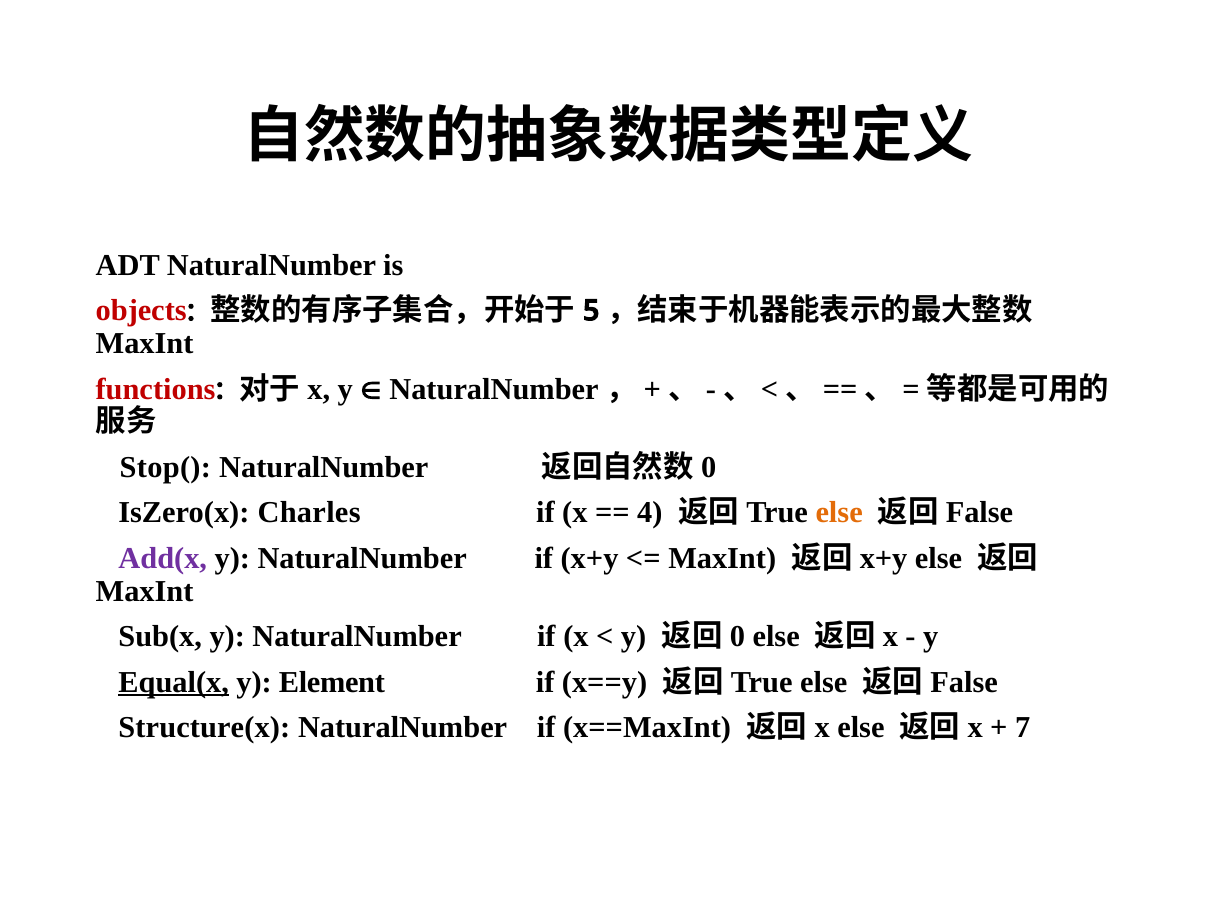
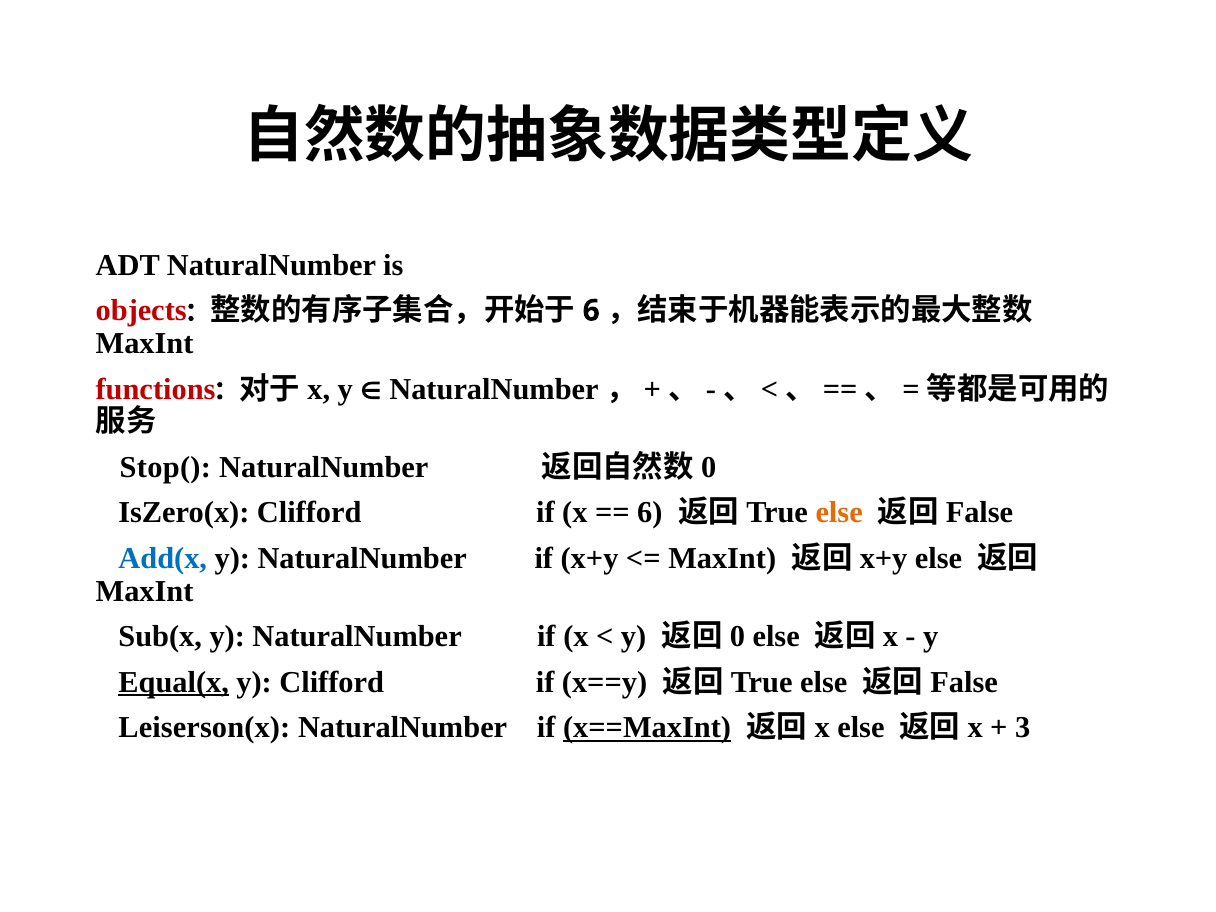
5: 5 -> 6 (591, 311)
IsZero(x Charles: Charles -> Clifford (309, 513)
4: 4 -> 6 (650, 513)
Add(x colour: purple -> blue (163, 558)
y Element: Element -> Clifford (332, 682)
Structure(x: Structure(x -> Leiserson(x (204, 728)
x==MaxInt underline: none -> present (647, 728)
7: 7 -> 3 (1023, 728)
